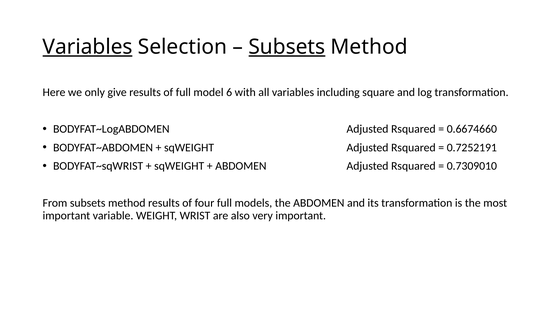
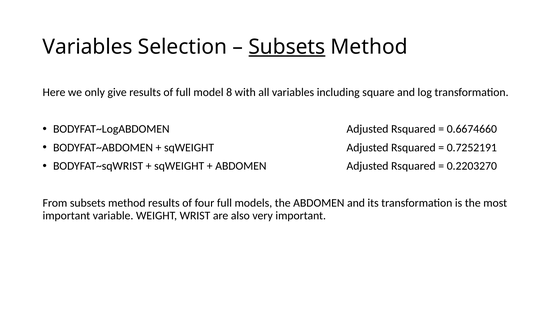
Variables underline: present -> none (88, 47)
6: 6 -> 8 (229, 92)
0.7309010: 0.7309010 -> 0.2203270 (472, 166)
